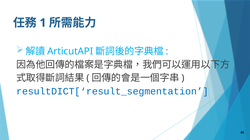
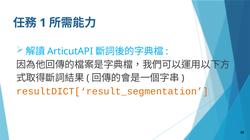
resultDICT[‘result_segmentation colour: blue -> orange (112, 92)
